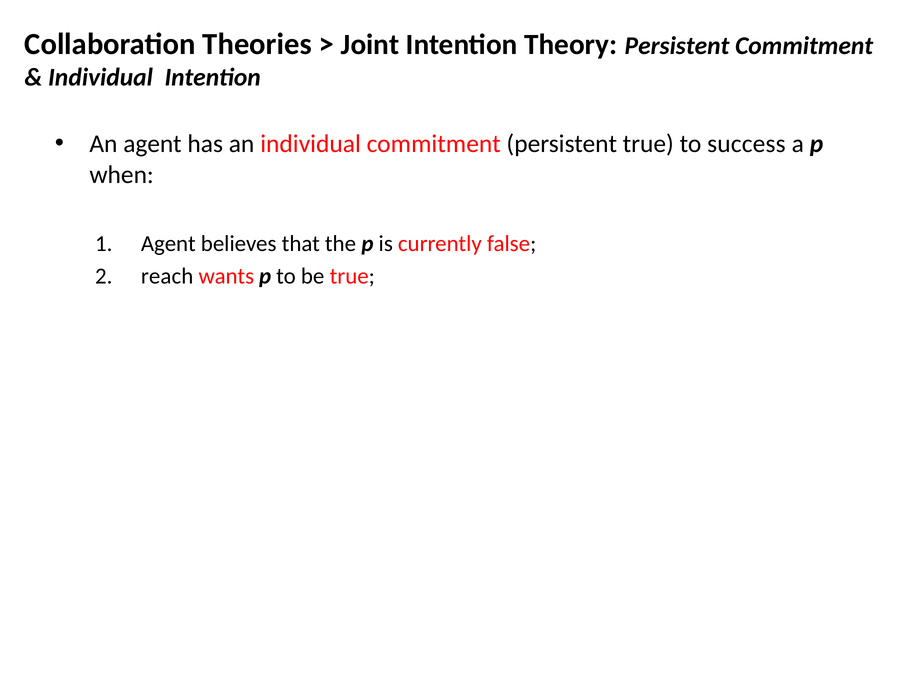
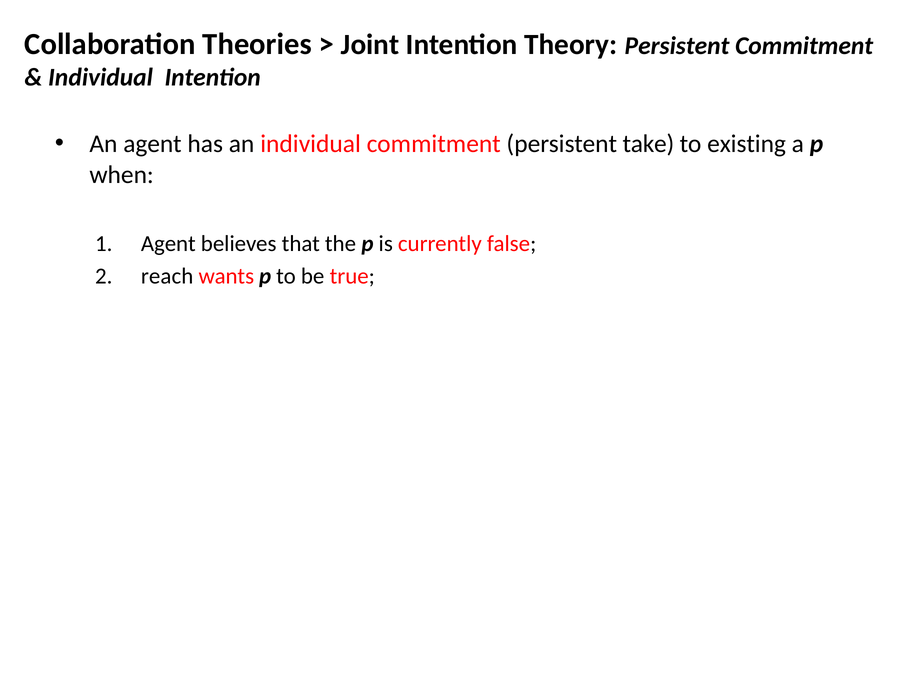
persistent true: true -> take (648, 144)
success: success -> existing (747, 144)
